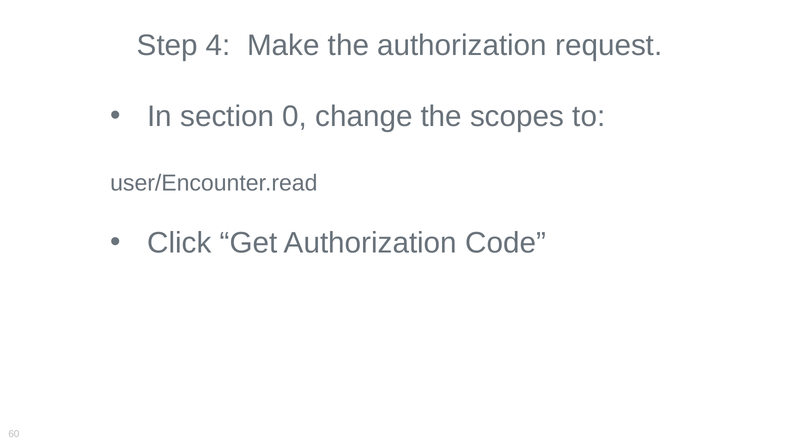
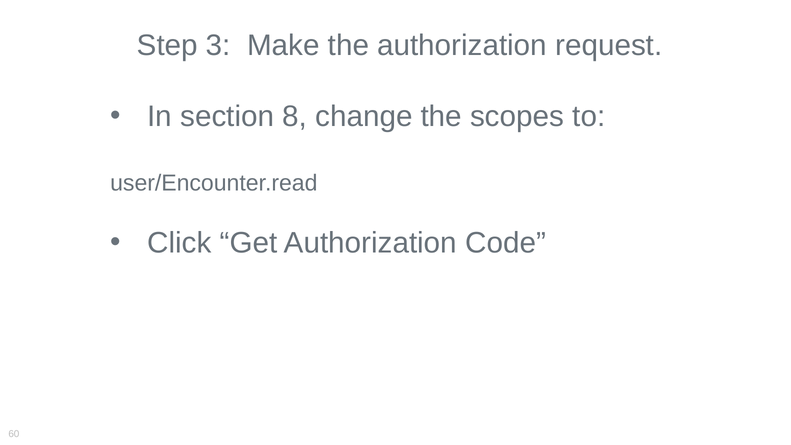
4: 4 -> 3 (218, 45)
0: 0 -> 8 (295, 116)
